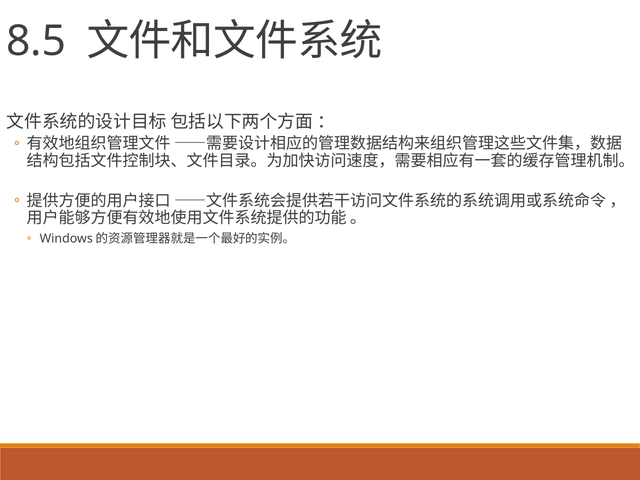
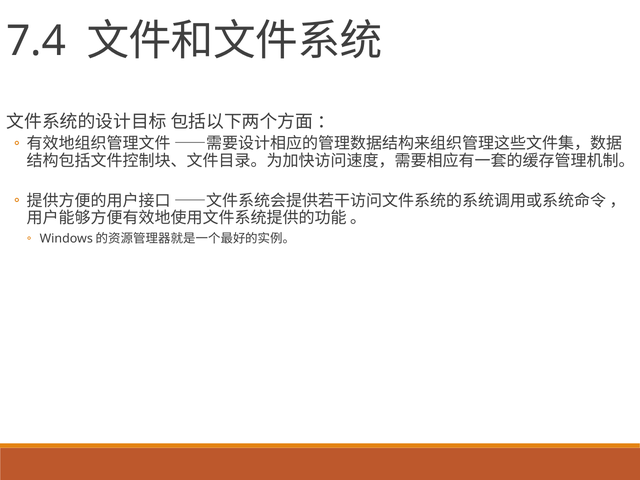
8.5: 8.5 -> 7.4 (36, 41)
